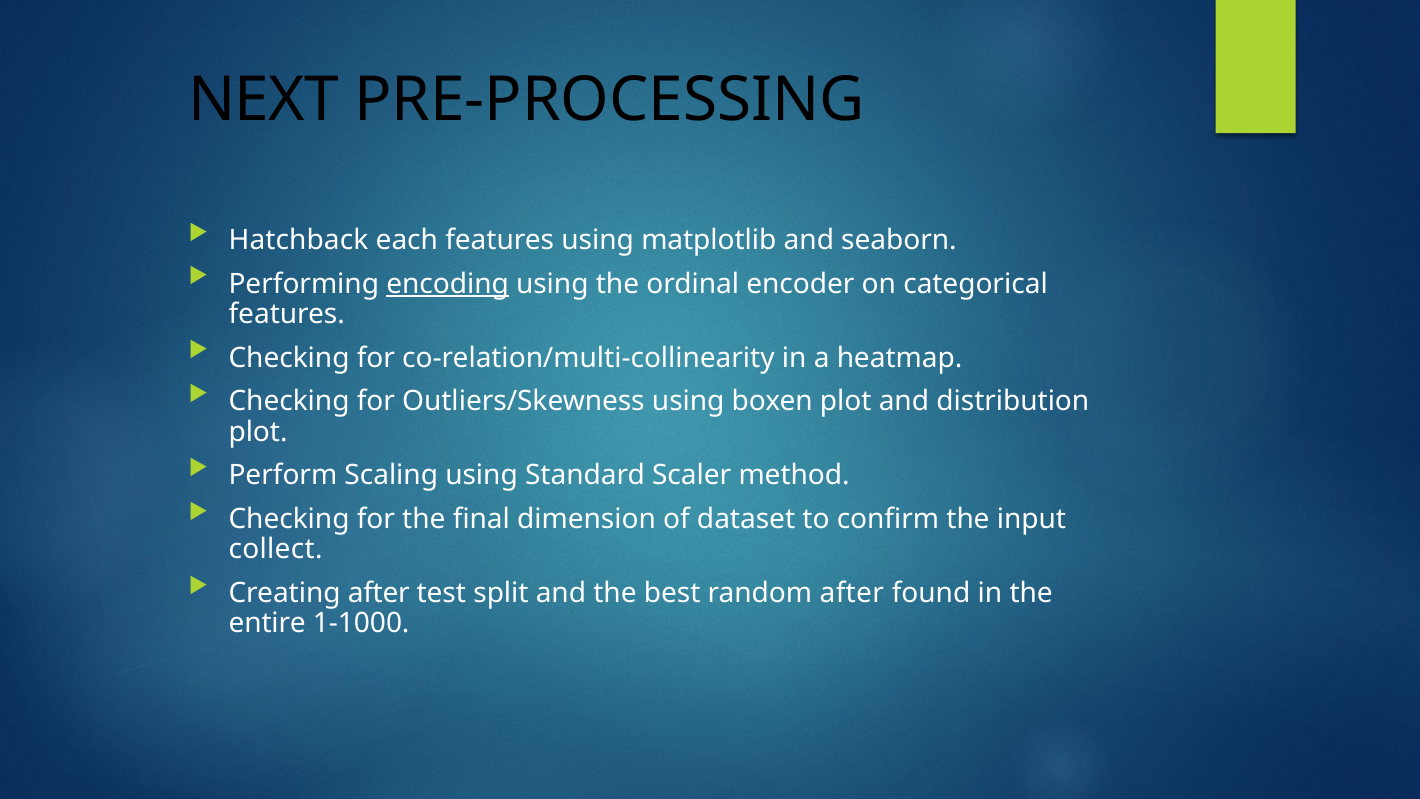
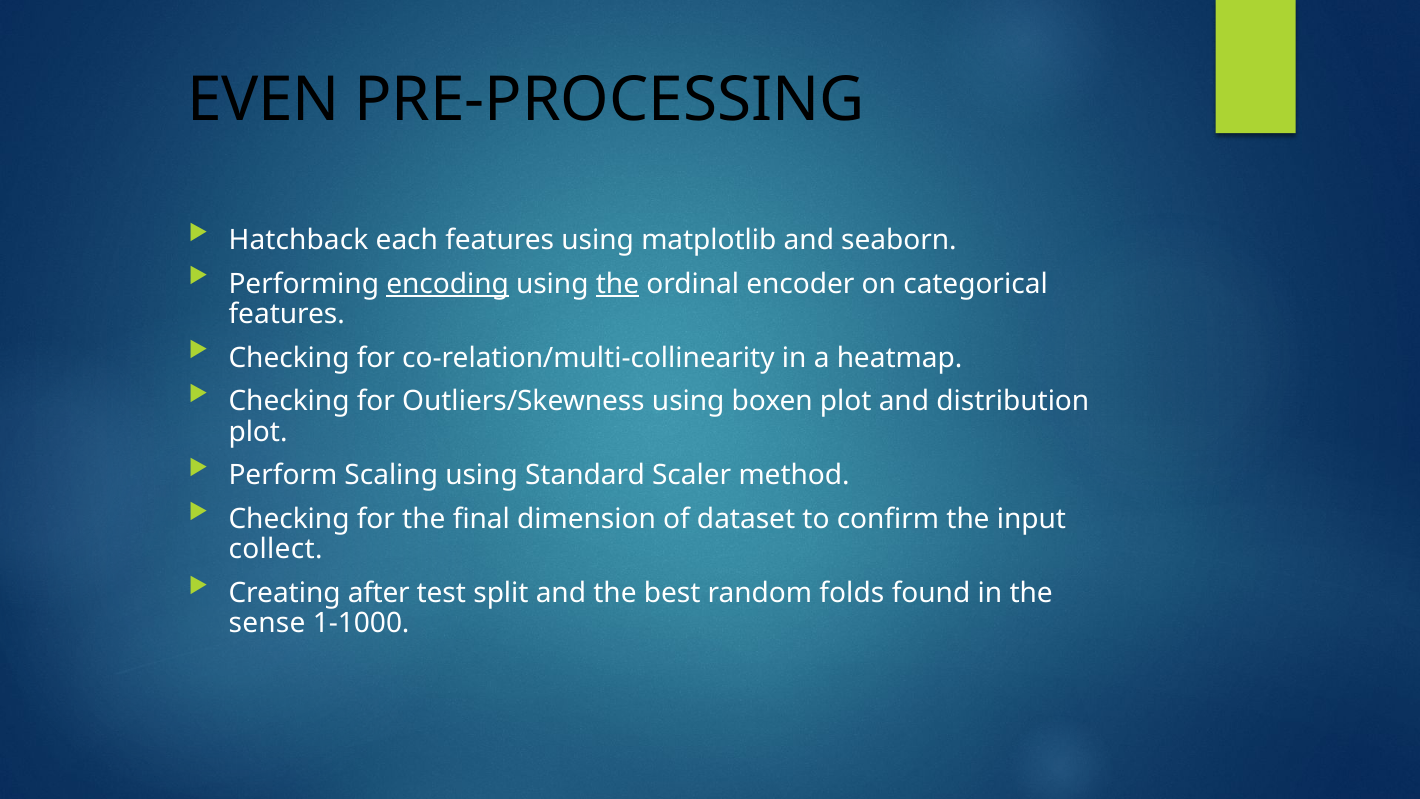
NEXT: NEXT -> EVEN (264, 100)
the underline: none -> present (617, 284)
random after: after -> folds (852, 593)
entire: entire -> sense (267, 623)
